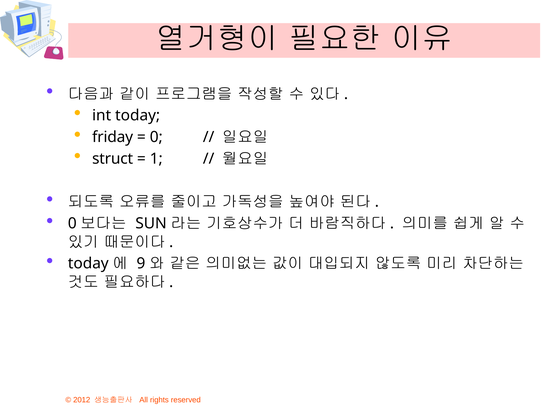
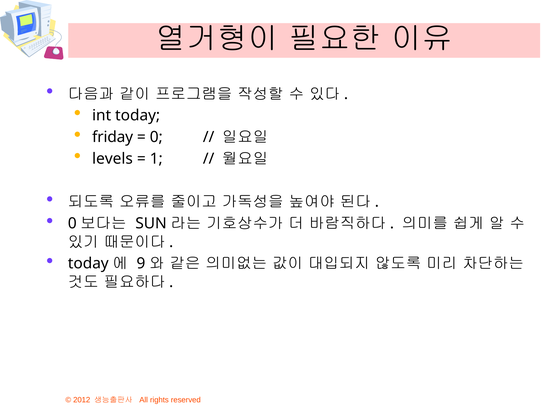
struct: struct -> levels (112, 159)
